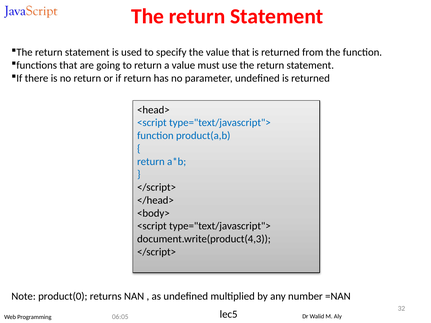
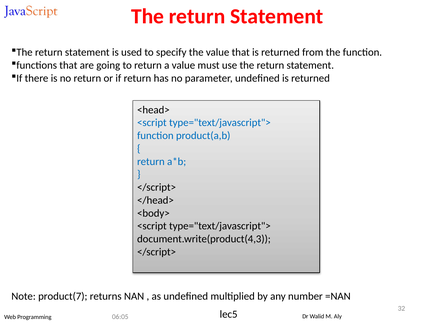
product(0: product(0 -> product(7 (63, 297)
